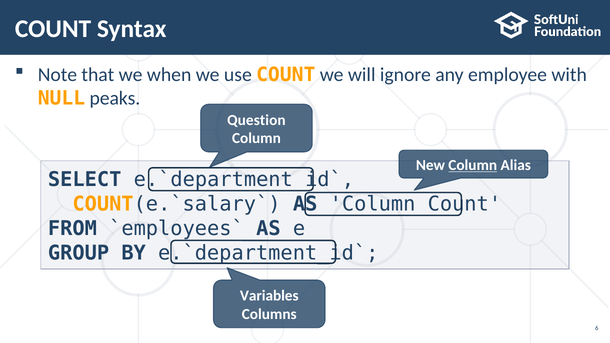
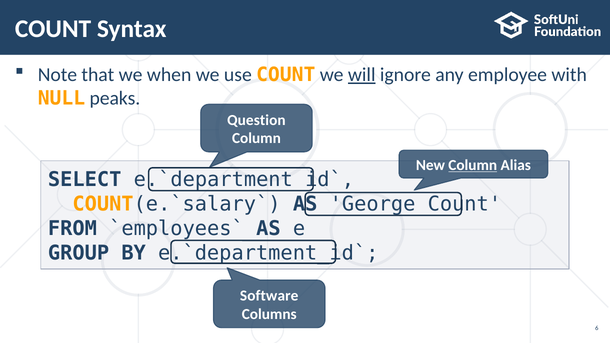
will underline: none -> present (362, 75)
AS Column: Column -> George (373, 204)
Variables: Variables -> Software (269, 296)
